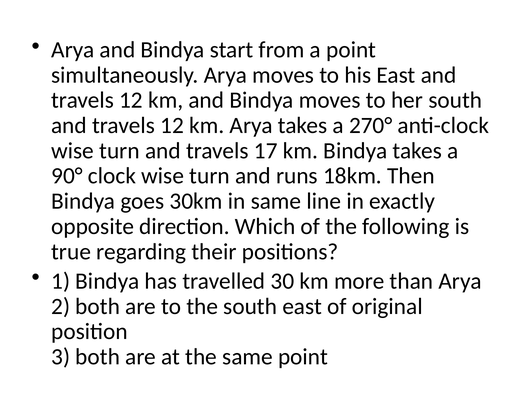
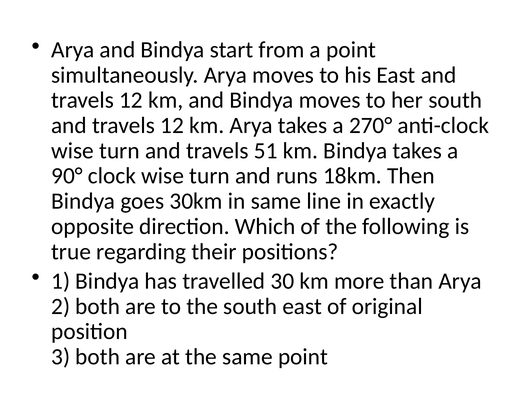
17: 17 -> 51 (266, 151)
